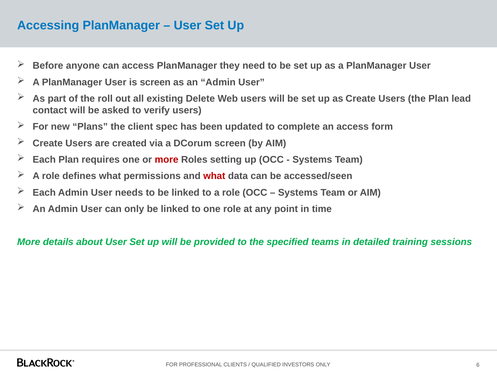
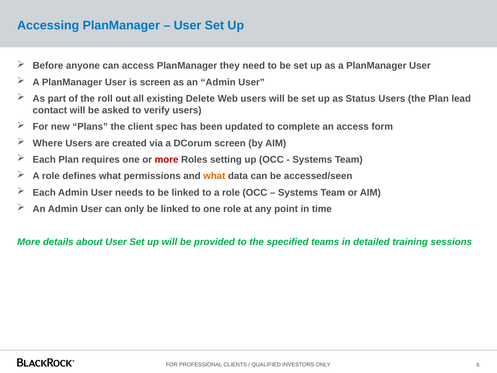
as Create: Create -> Status (361, 99)
Create: Create -> Where (48, 143)
what colour: red -> orange (214, 176)
